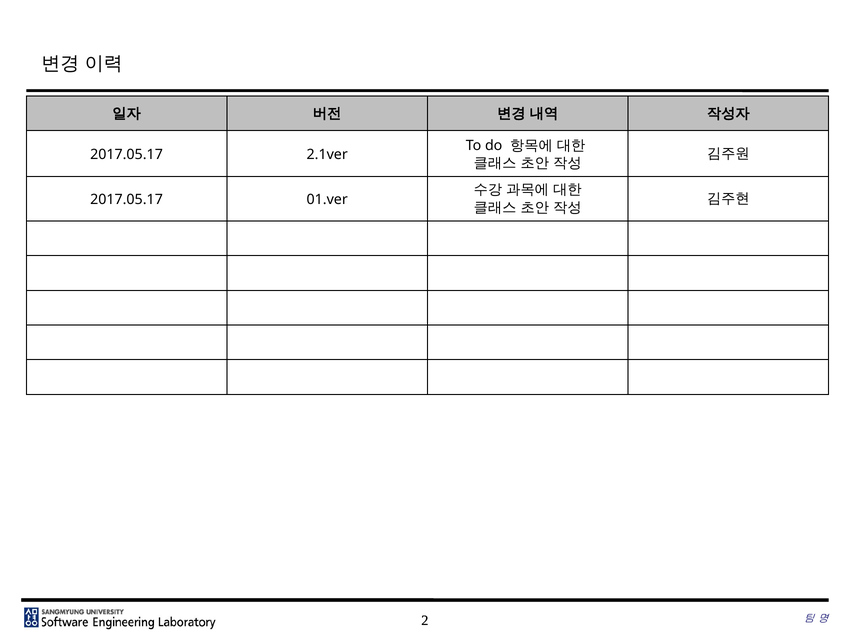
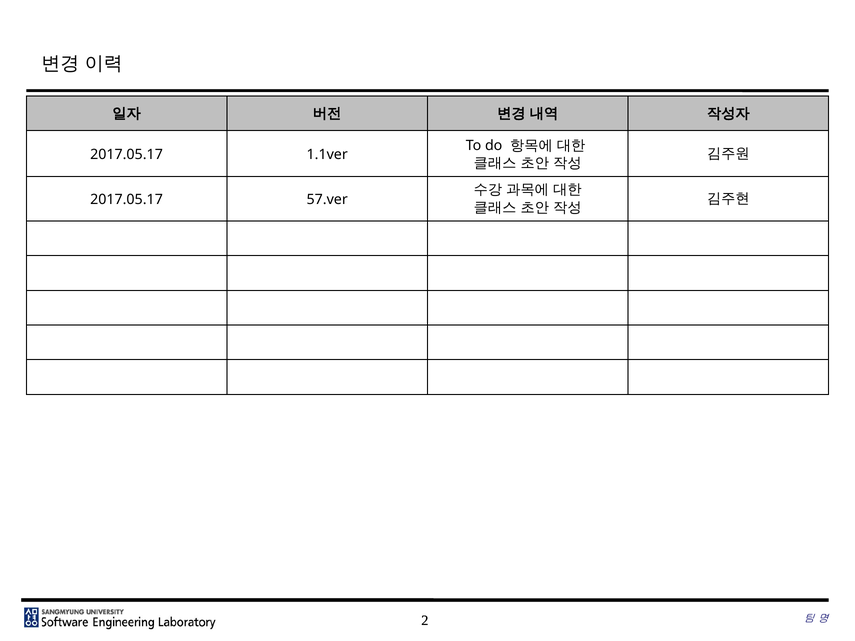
2.1ver: 2.1ver -> 1.1ver (327, 154)
01.ver: 01.ver -> 57.ver (327, 200)
